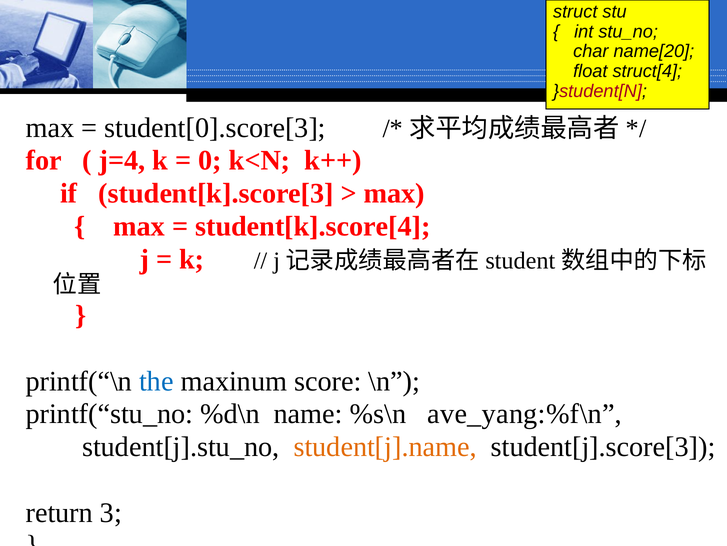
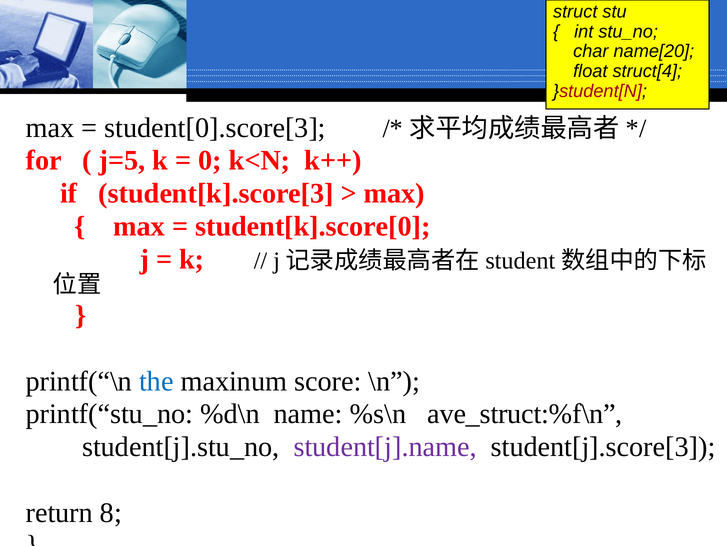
j=4: j=4 -> j=5 (122, 160)
student[k].score[4: student[k].score[4 -> student[k].score[0 (313, 226)
ave_yang:%f\n: ave_yang:%f\n -> ave_struct:%f\n (525, 414)
student[j].name colour: orange -> purple (385, 446)
3: 3 -> 8 (111, 512)
